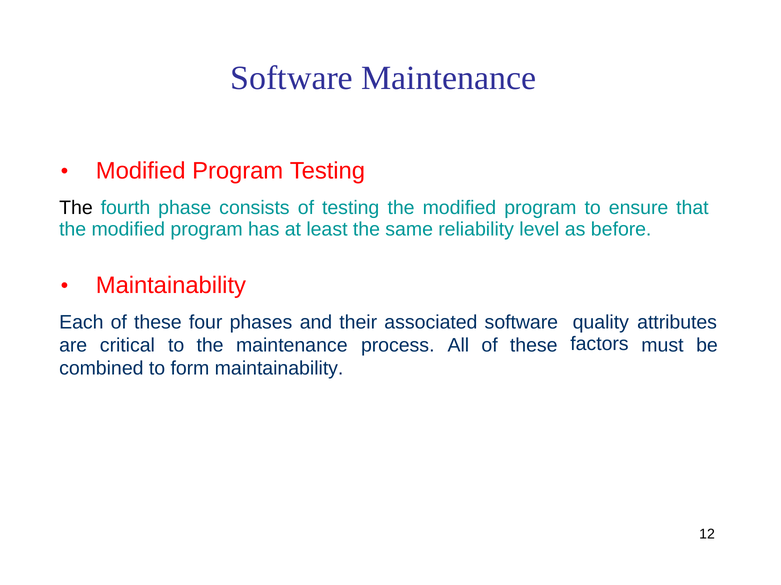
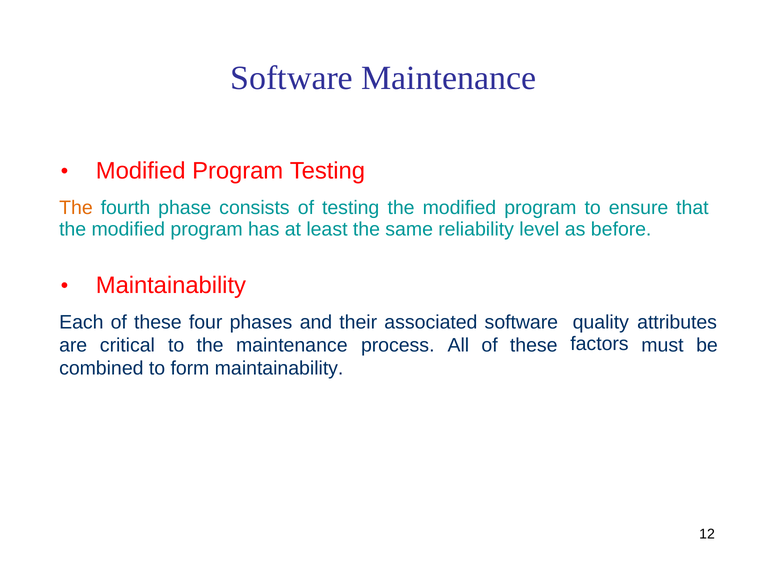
The colour: black -> orange (76, 208)
